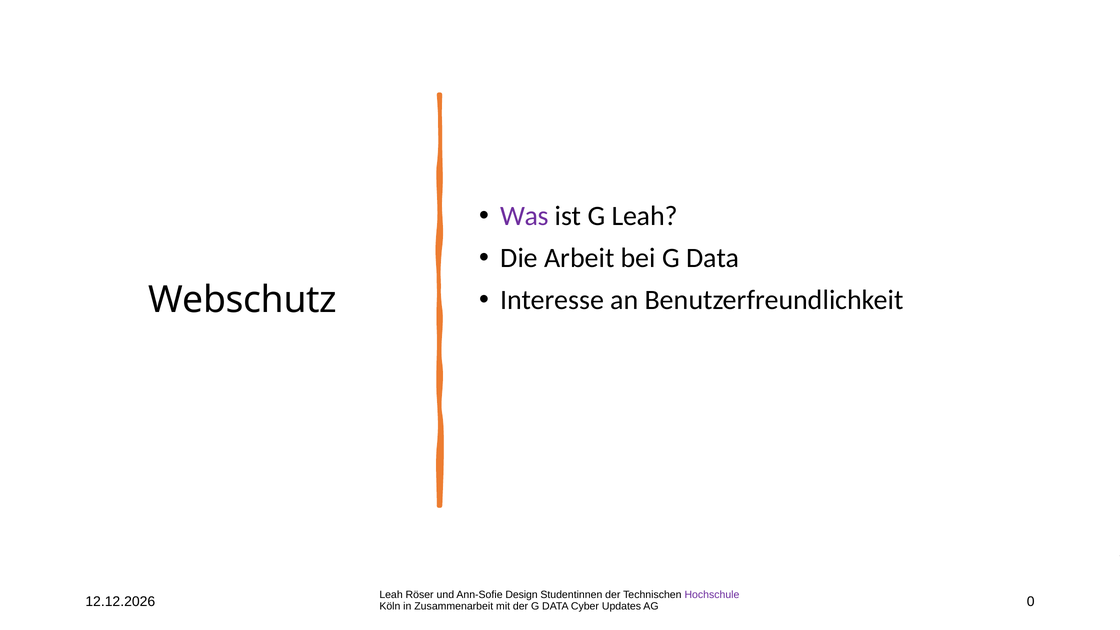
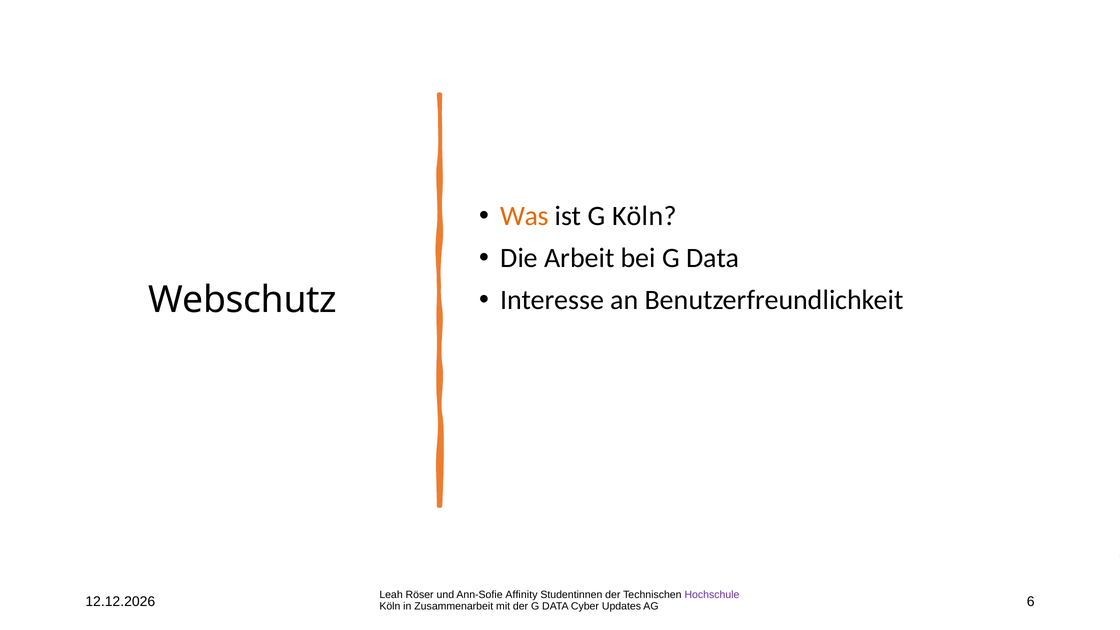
Was colour: purple -> orange (525, 216)
G Leah: Leah -> Köln (644, 216)
Design: Design -> Affinity (521, 595)
0: 0 -> 6 (1031, 602)
